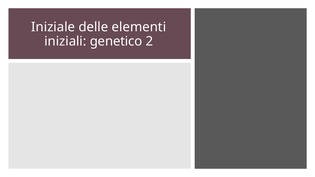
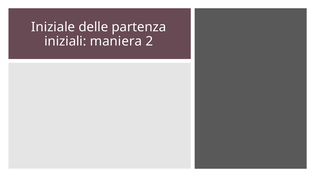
elementi: elementi -> partenza (139, 27)
genetico: genetico -> maniera (116, 41)
